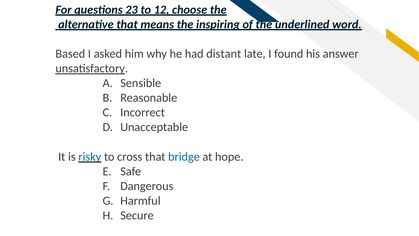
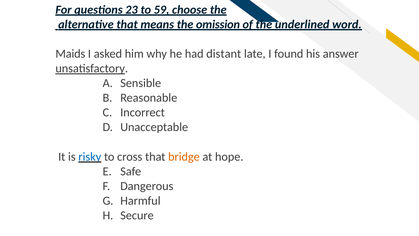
12: 12 -> 59 (162, 10)
inspiring: inspiring -> omission (218, 24)
Based: Based -> Maids (70, 54)
bridge colour: blue -> orange (184, 156)
